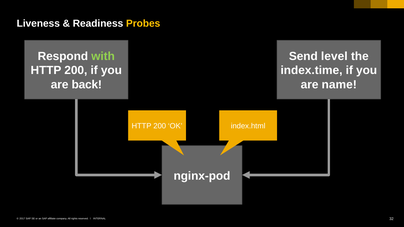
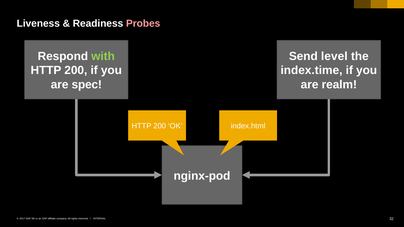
Probes colour: yellow -> pink (143, 23)
back: back -> spec (87, 85)
name: name -> realm (339, 85)
